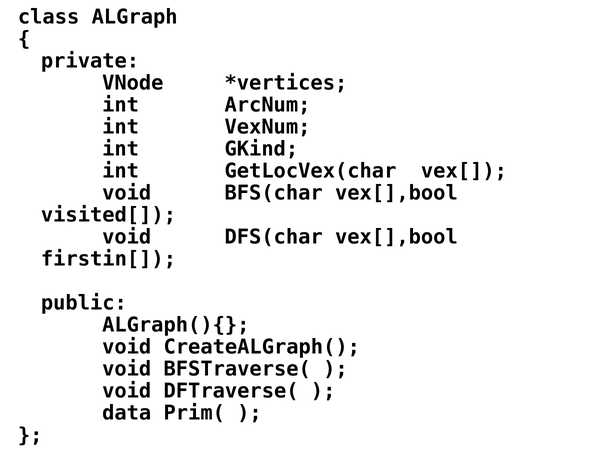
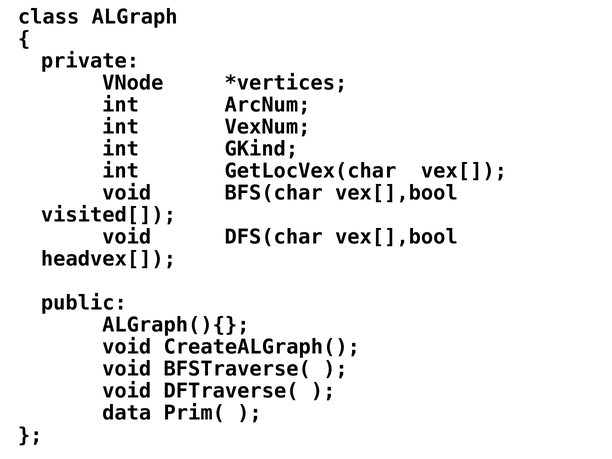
firstin[: firstin[ -> headvex[ (109, 259)
